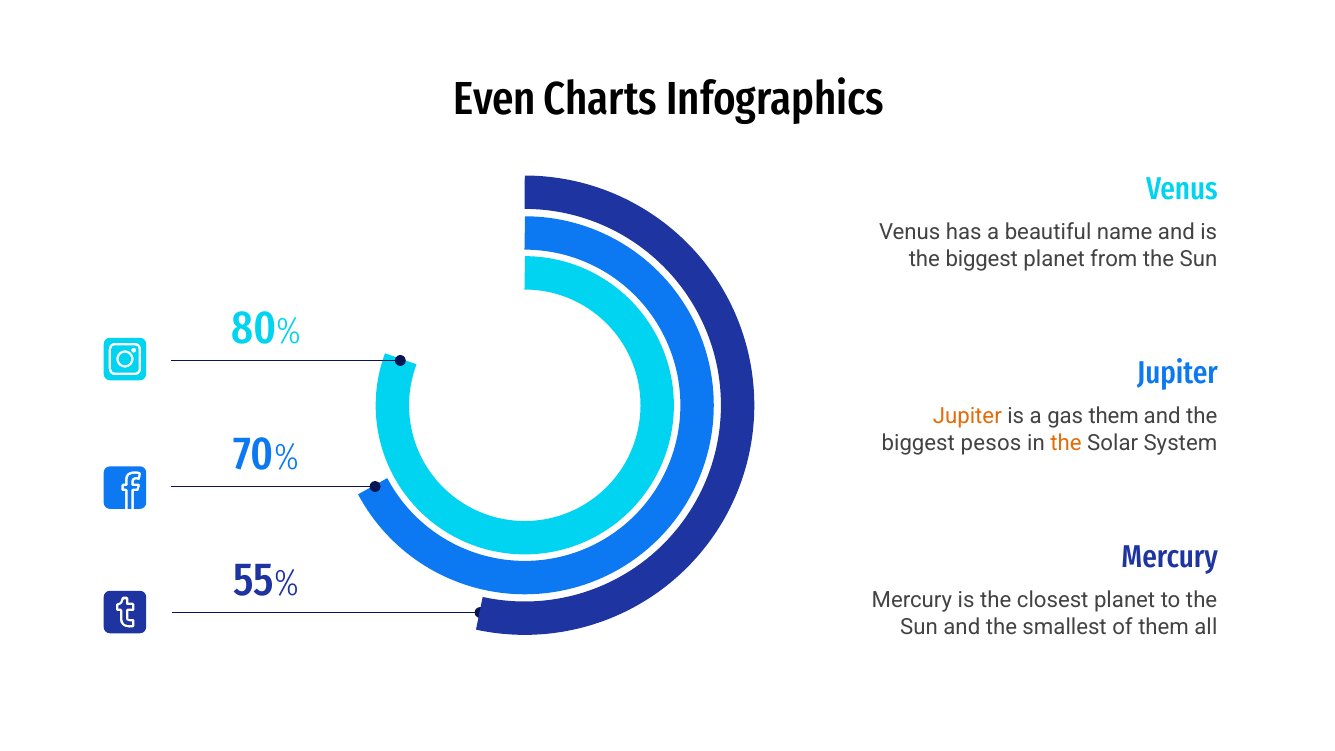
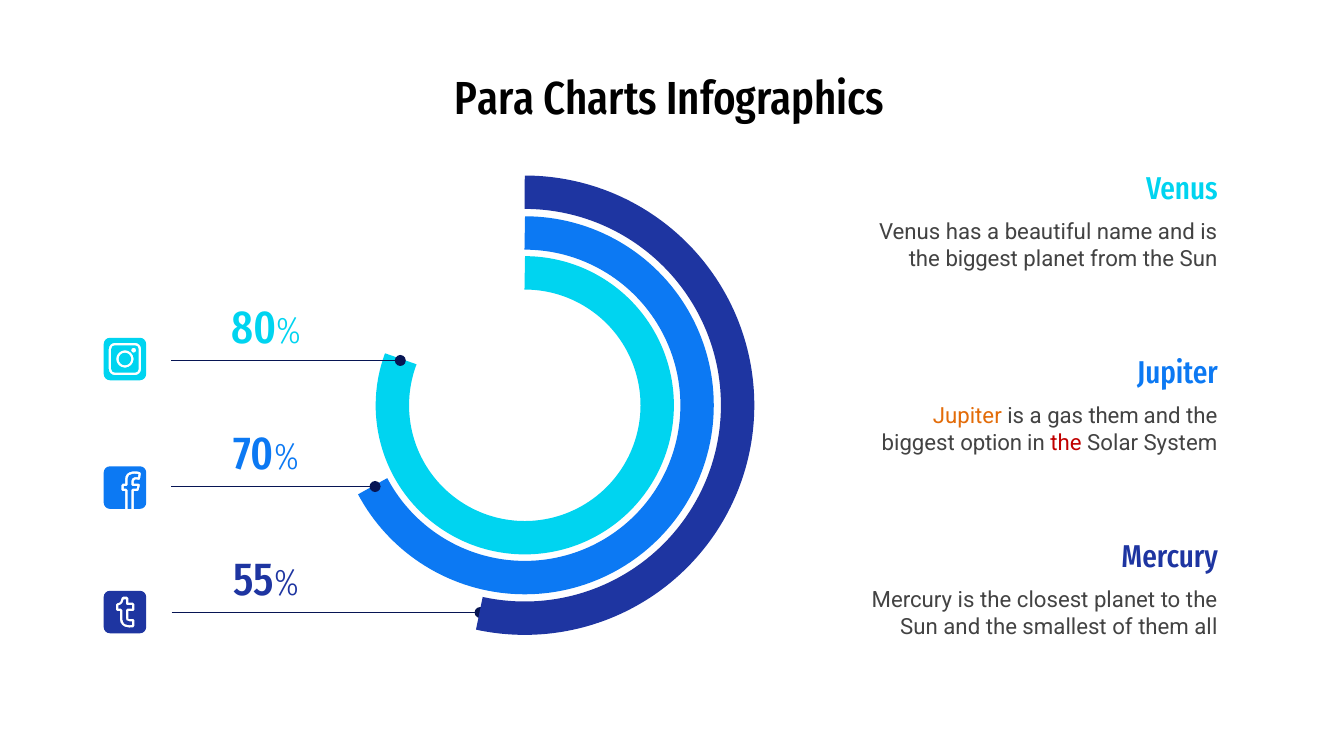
Even: Even -> Para (494, 99)
pesos: pesos -> option (991, 443)
the colour: orange -> red (1066, 443)
